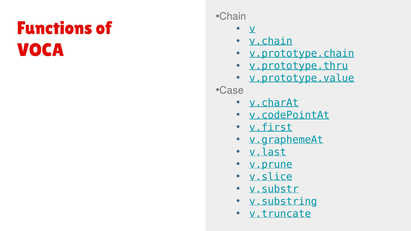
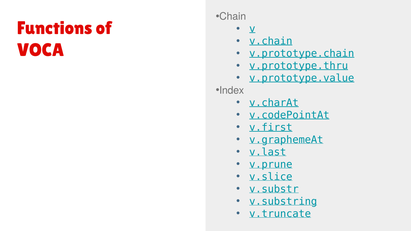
Case: Case -> Index (232, 91)
